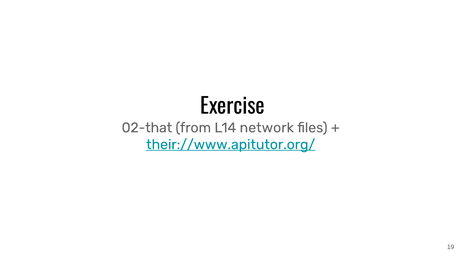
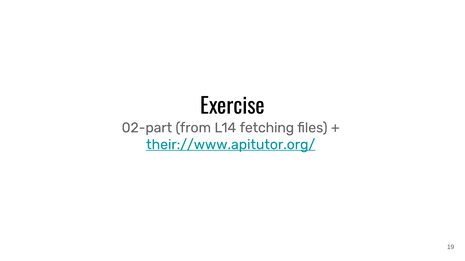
02-that: 02-that -> 02-part (147, 128)
network: network -> fetching (267, 128)
